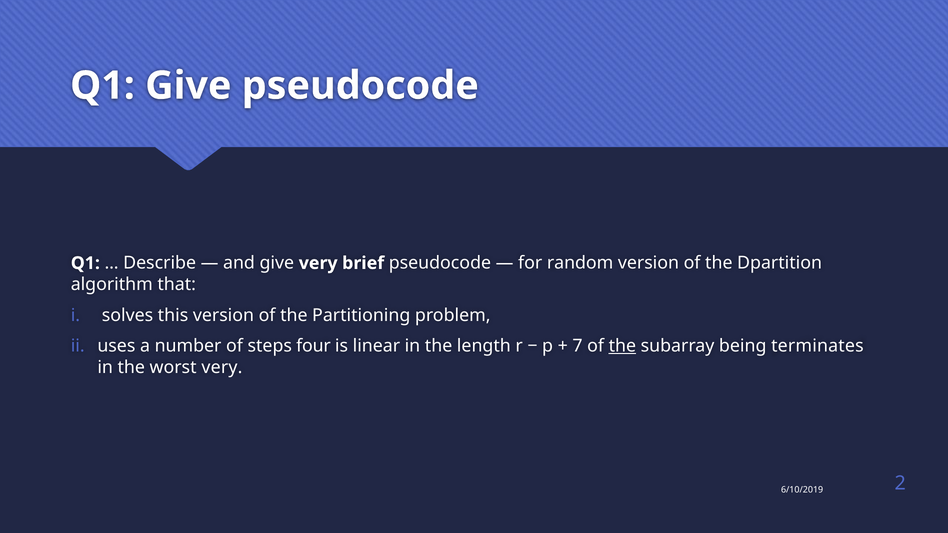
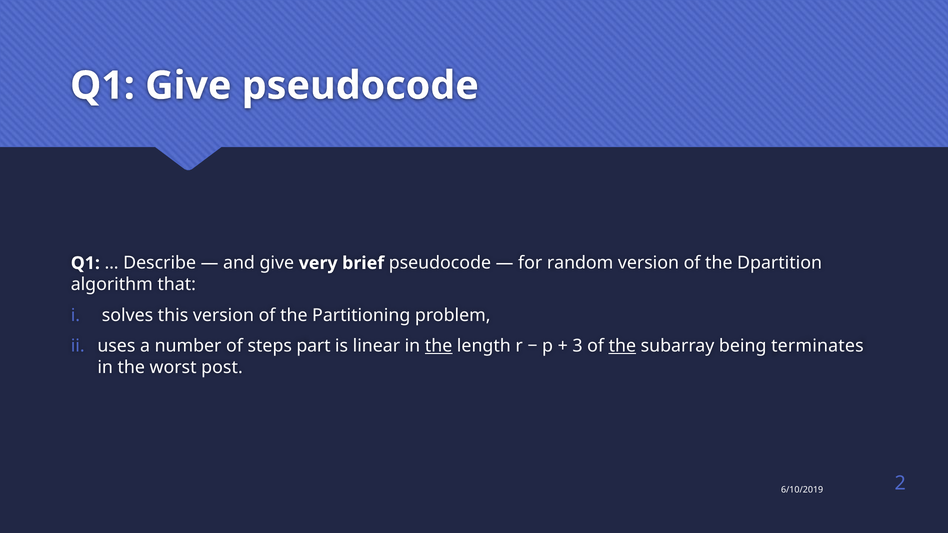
four: four -> part (314, 346)
the underline: none -> present (439, 346)
7: 7 -> 3 (578, 346)
worst very: very -> post (222, 368)
